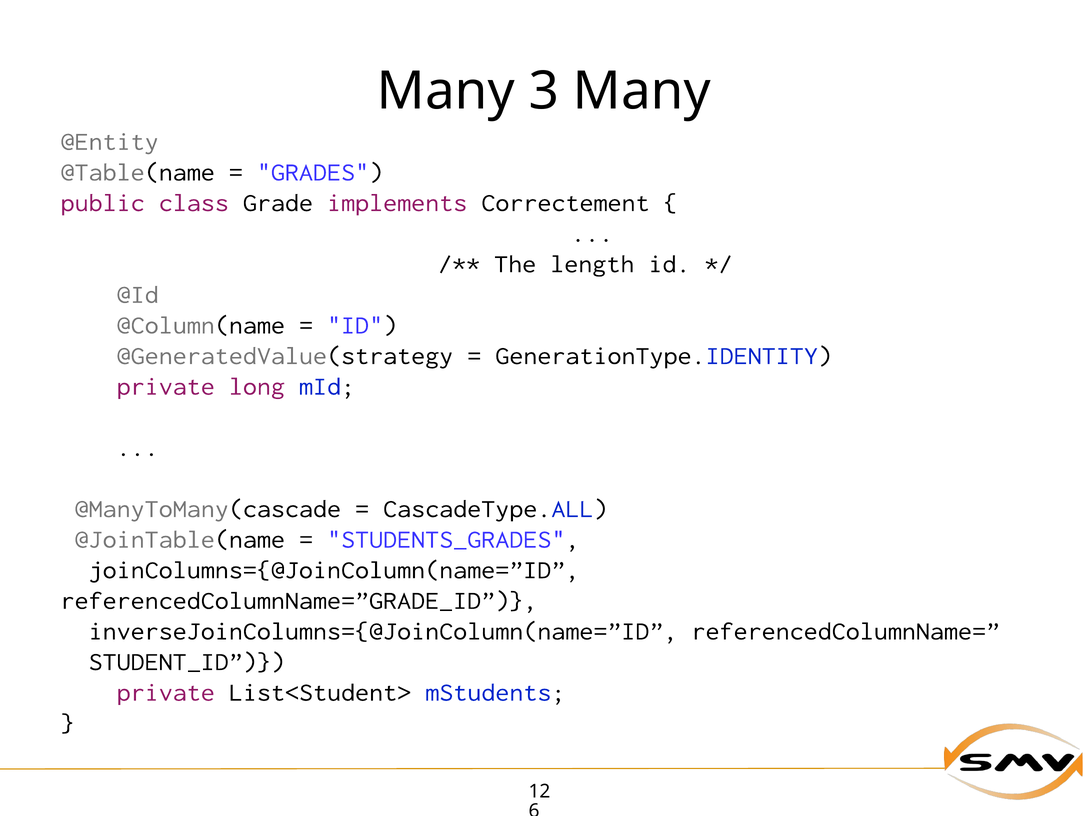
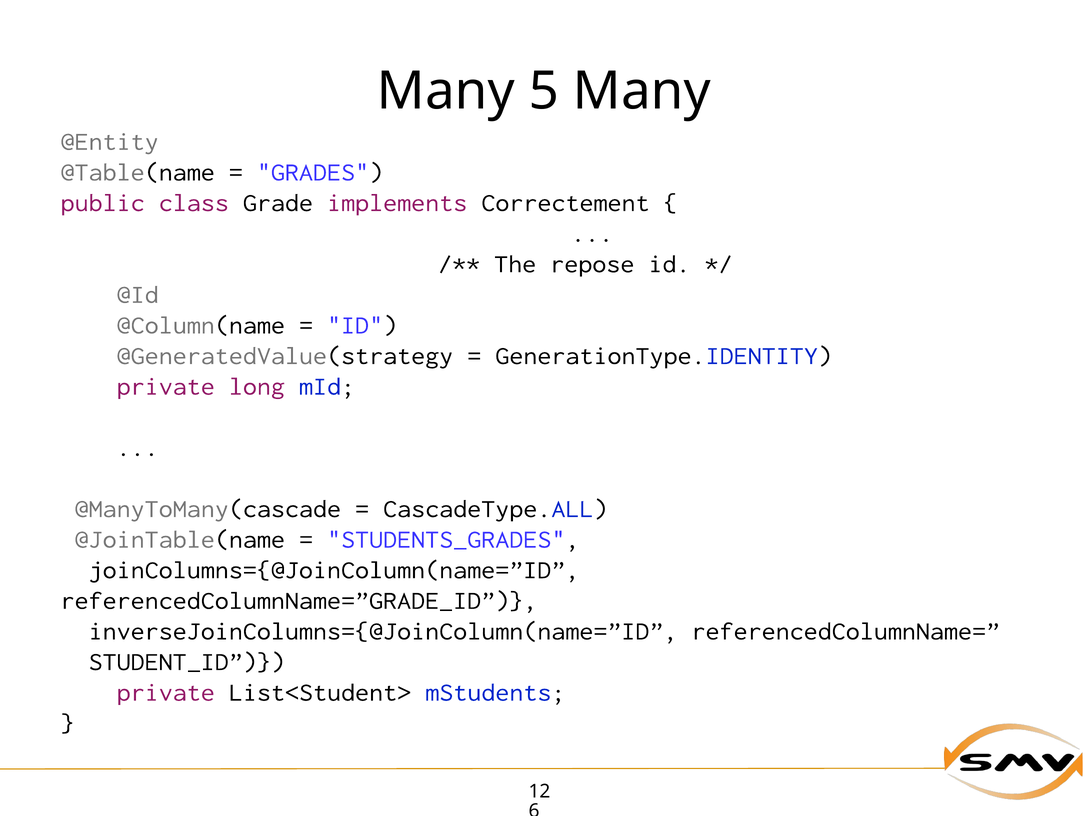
3: 3 -> 5 (544, 91)
length: length -> repose (592, 264)
